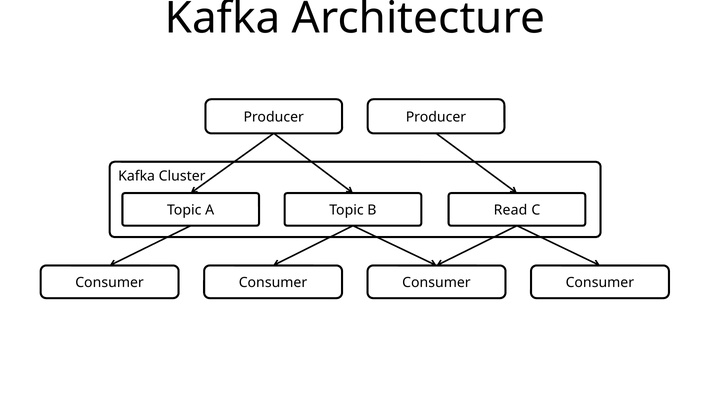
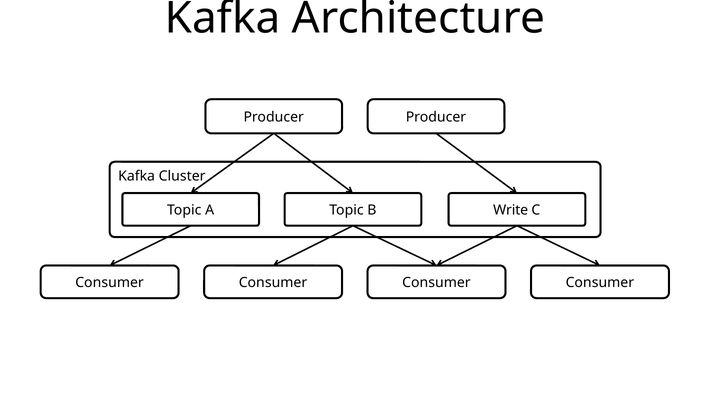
Read: Read -> Write (511, 211)
